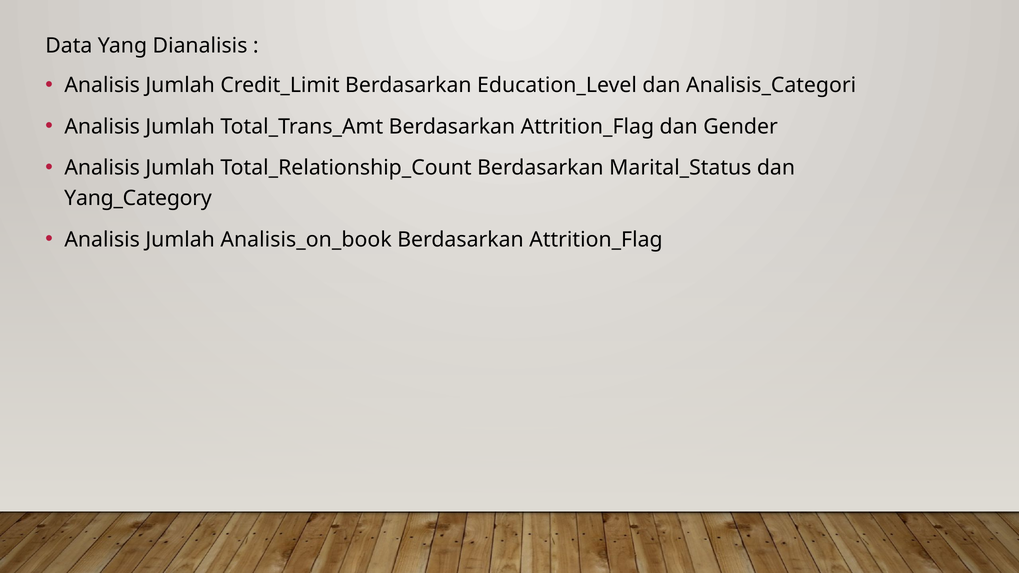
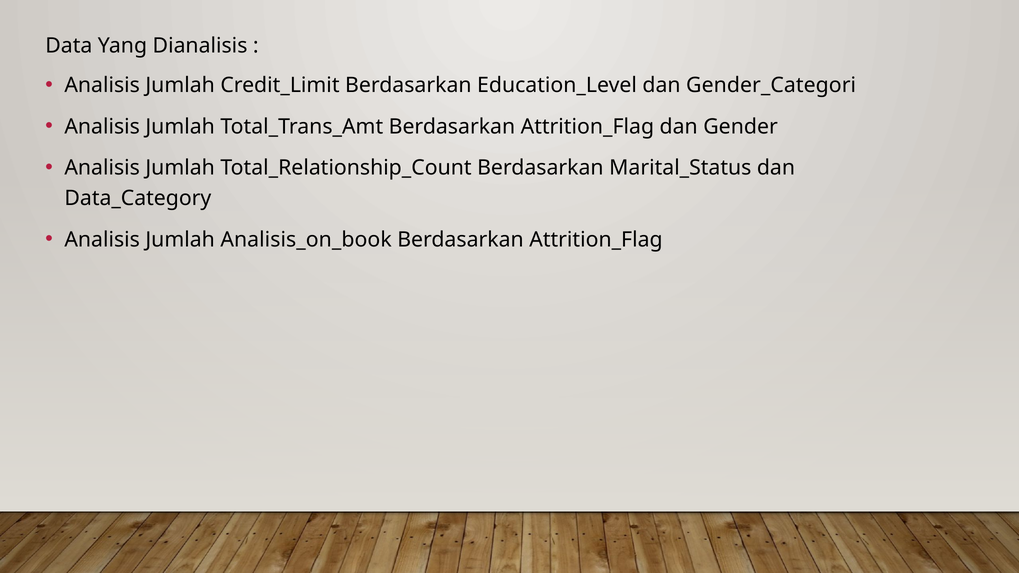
Analisis_Categori: Analisis_Categori -> Gender_Categori (771, 85)
Yang_Category: Yang_Category -> Data_Category (138, 198)
